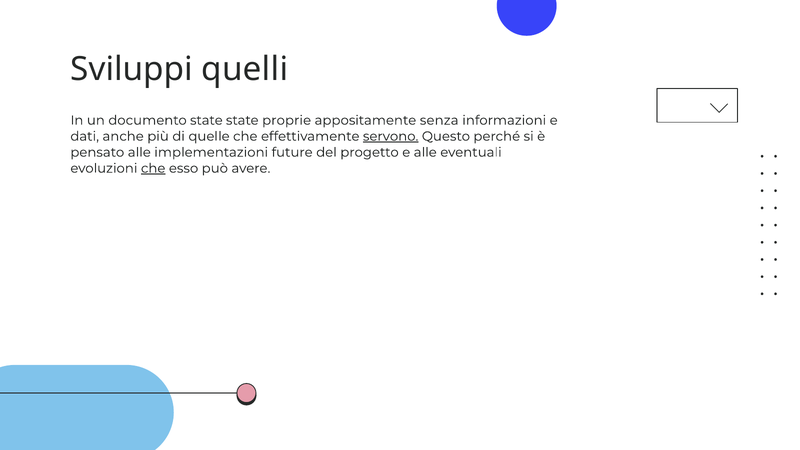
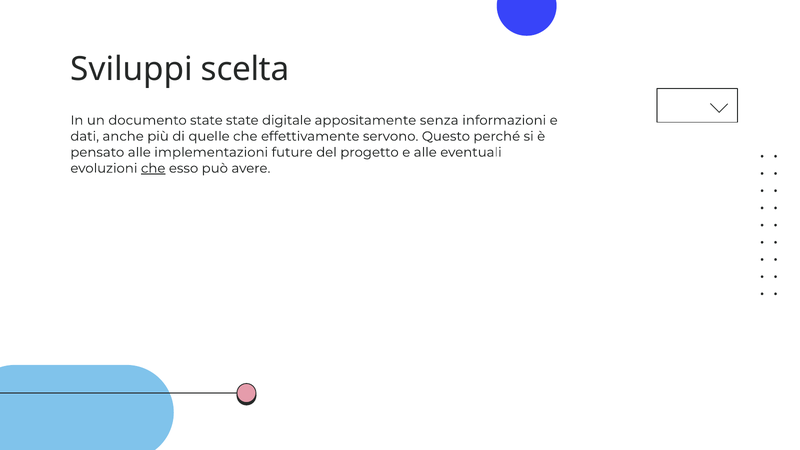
quelli: quelli -> scelta (245, 69)
proprie: proprie -> digitale (287, 120)
servono underline: present -> none (391, 136)
